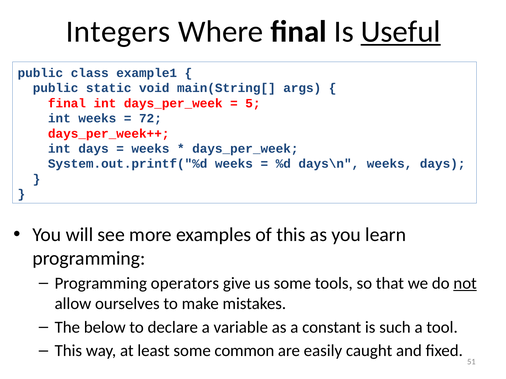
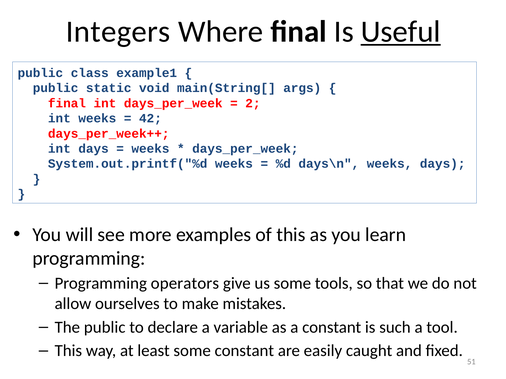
5: 5 -> 2 (253, 103)
72: 72 -> 42 (150, 119)
not underline: present -> none (465, 284)
The below: below -> public (105, 328)
some common: common -> constant (244, 351)
